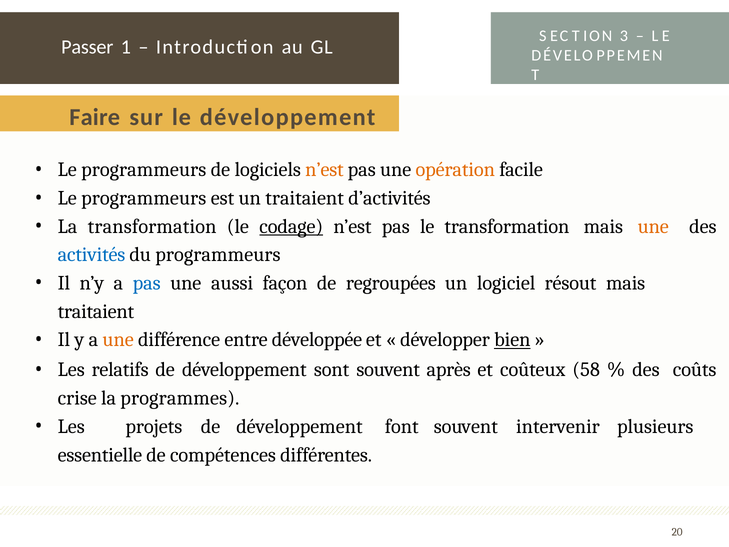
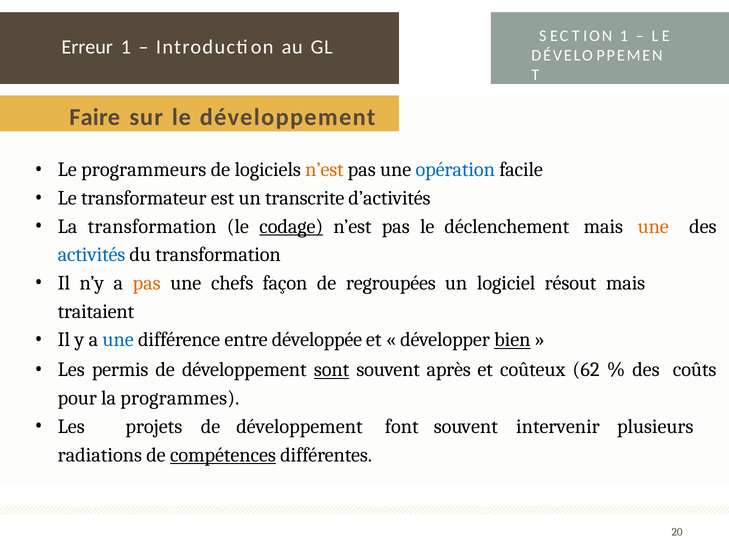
ION 3: 3 -> 1 (624, 36)
Passer: Passer -> Erreur (87, 47)
opération colour: orange -> blue (455, 170)
programmeurs: programmeurs -> transformateur (144, 198)
un traitaient: traitaient -> transcrite (305, 198)
le transformation: transformation -> déclenchement (507, 226)
du programmeurs: programmeurs -> transformation (218, 254)
pas colour: blue -> orange (147, 283)
aussi: aussi -> chefs (232, 283)
une colour: orange -> blue (118, 340)
relatifs: relatifs -> permis (120, 370)
sont underline: none -> present (332, 370)
58: 58 -> 62 (586, 370)
crise: crise -> pour (77, 398)
essentielle: essentielle -> radiations (100, 455)
compétences underline: none -> present (223, 455)
